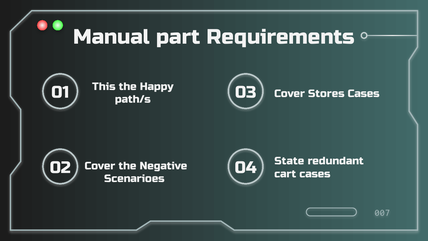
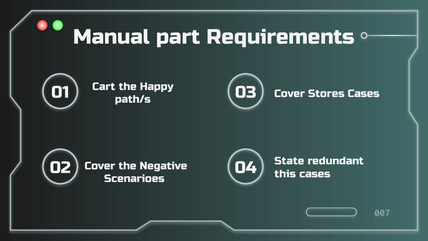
This: This -> Cart (104, 87)
cart: cart -> this (285, 174)
